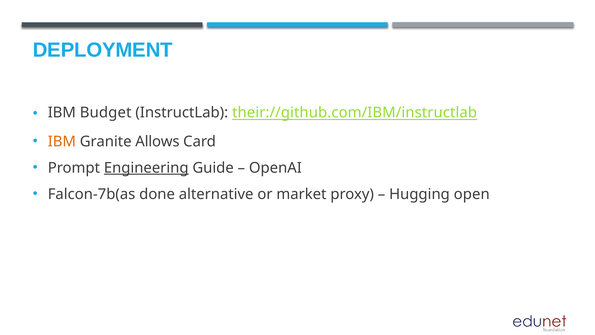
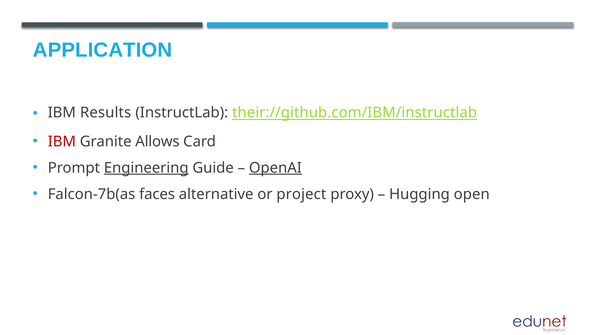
DEPLOYMENT: DEPLOYMENT -> APPLICATION (103, 50)
Budget: Budget -> Results (106, 113)
IBM colour: orange -> red (62, 141)
OpenAI underline: none -> present (275, 168)
done: done -> faces (157, 194)
market: market -> project (301, 194)
